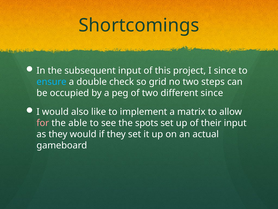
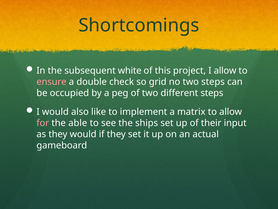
subsequent input: input -> white (130, 71)
I since: since -> allow (225, 71)
ensure colour: light blue -> pink (51, 82)
different since: since -> steps (212, 93)
spots: spots -> ships (147, 123)
